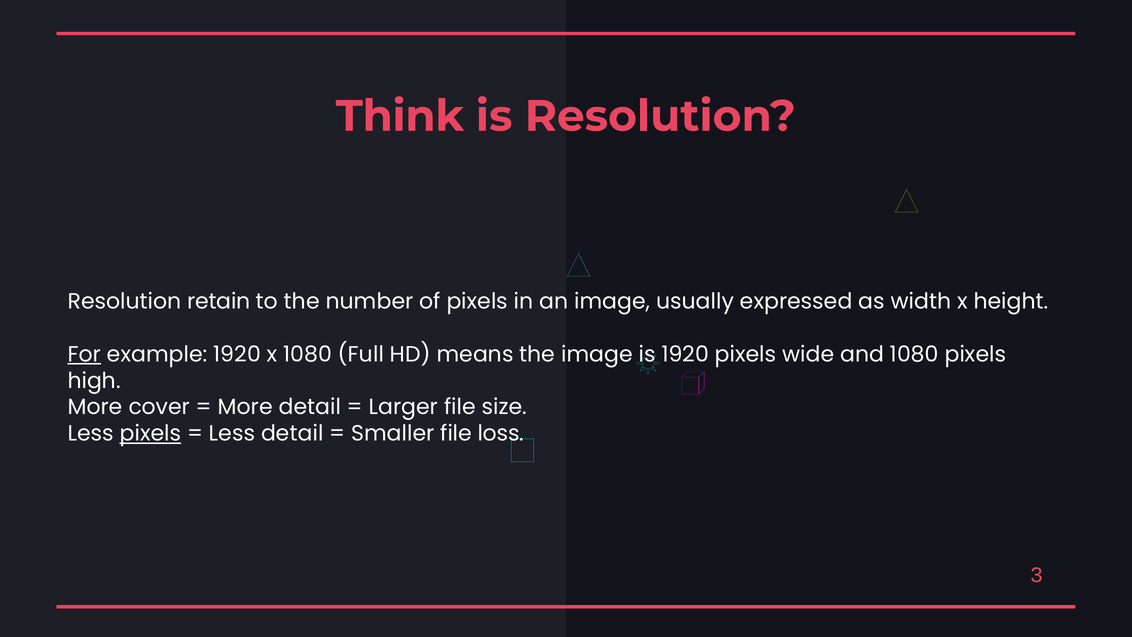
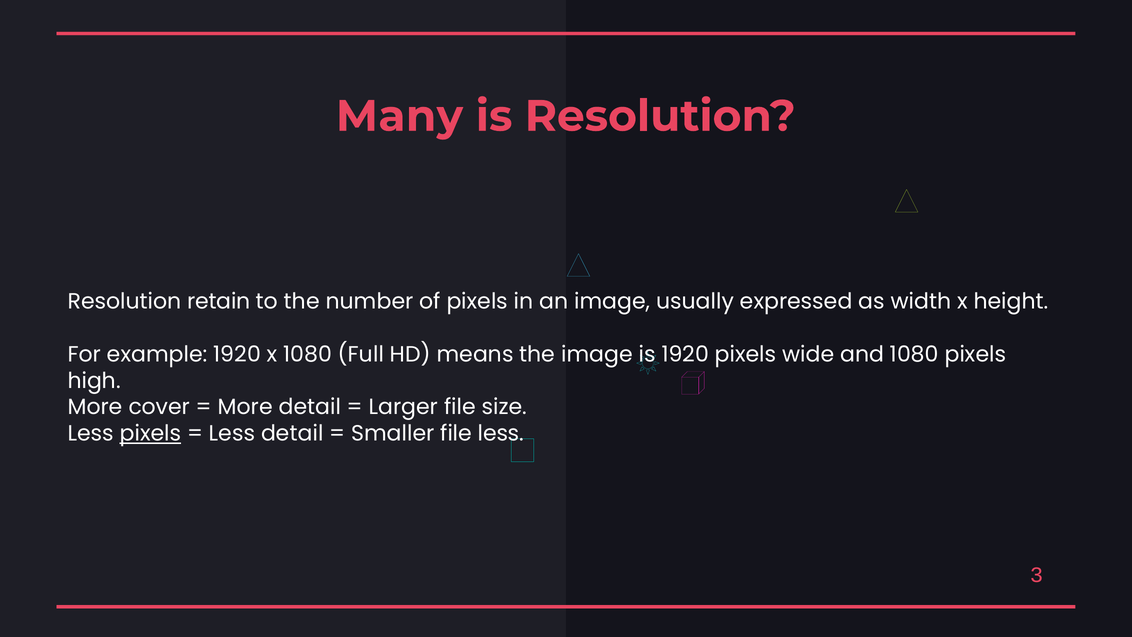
Think: Think -> Many (399, 116)
For underline: present -> none (84, 354)
file loss: loss -> less (501, 434)
